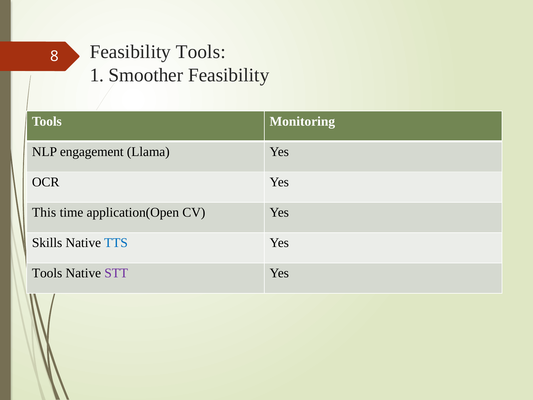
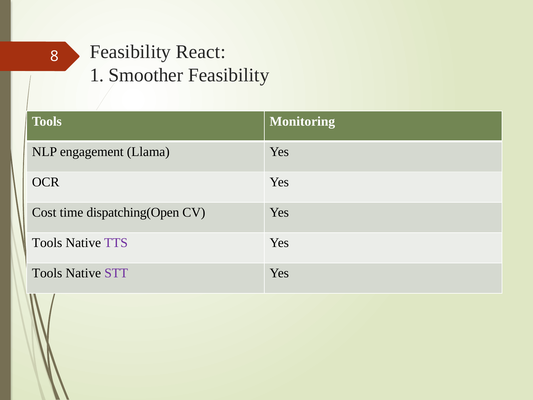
8 Feasibility Tools: Tools -> React (201, 52)
This: This -> Cost (44, 212)
application(Open: application(Open -> dispatching(Open (133, 212)
Skills: Skills -> Tools (47, 243)
TTS colour: blue -> purple (116, 243)
